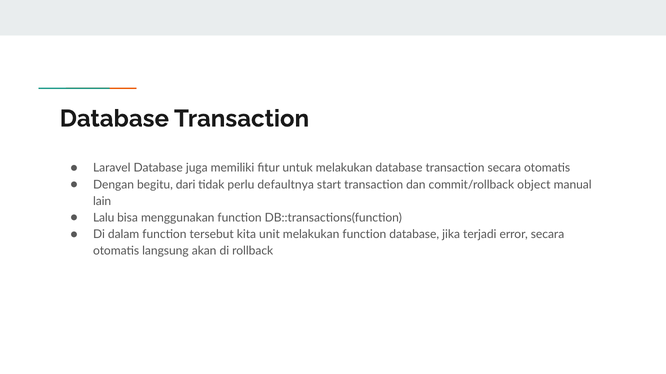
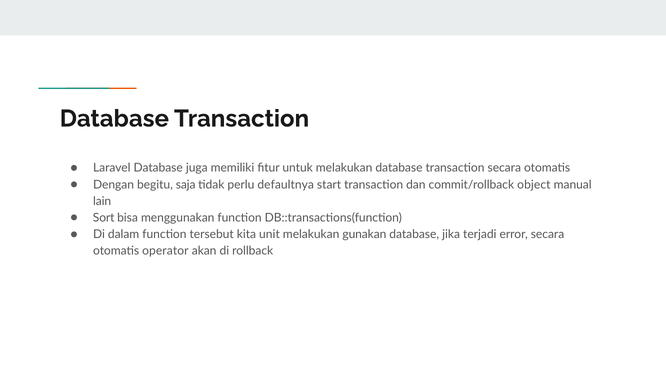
dari: dari -> saja (186, 185)
Lalu: Lalu -> Sort (104, 218)
melakukan function: function -> gunakan (364, 235)
langsung: langsung -> operator (165, 251)
